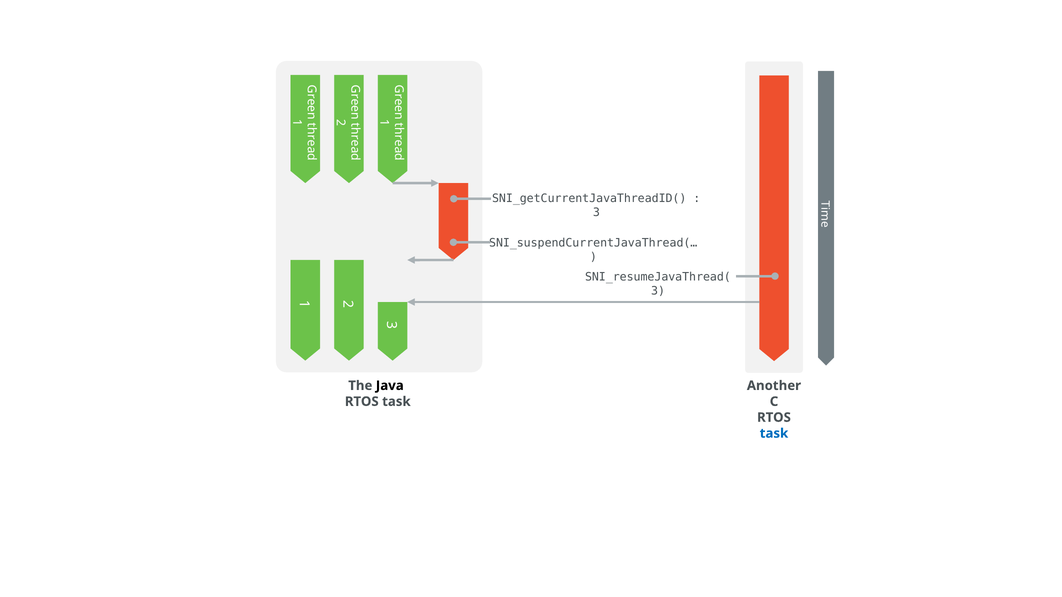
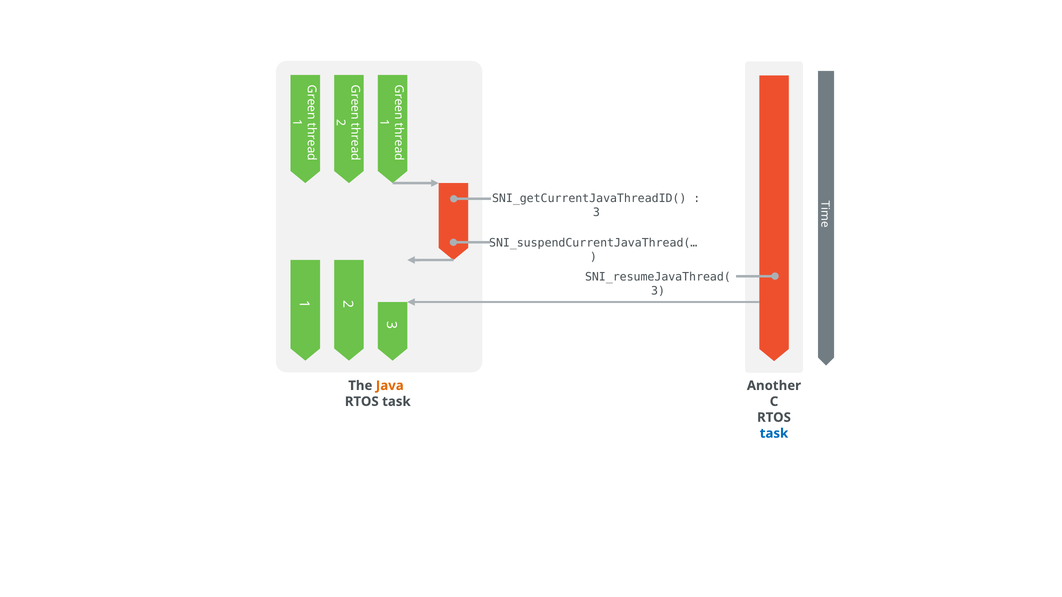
Java colour: black -> orange (390, 386)
